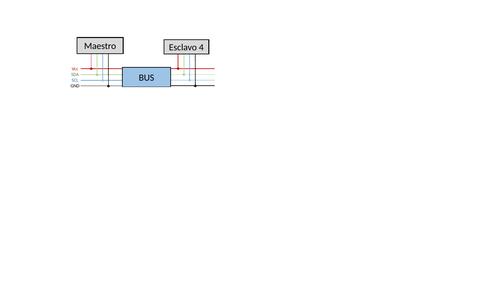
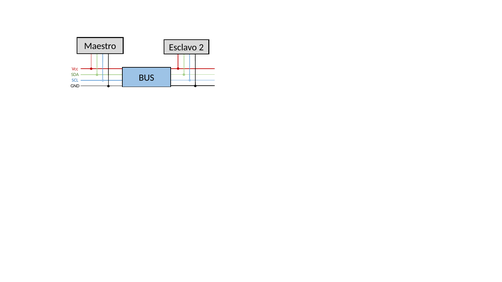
4: 4 -> 2 (201, 48)
